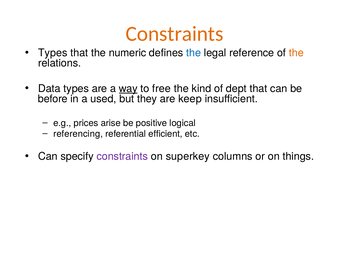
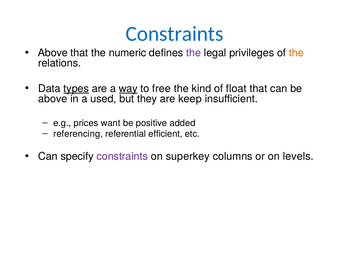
Constraints colour: orange -> blue (174, 34)
Types: Types -> Above (53, 53)
the colour: blue -> purple (194, 53)
reference: reference -> privileges (252, 53)
types underline: none -> present (76, 88)
dept: dept -> float (236, 88)
before: before -> above (53, 99)
arise: arise -> want (111, 123)
logical: logical -> added (183, 123)
things: things -> levels (298, 156)
